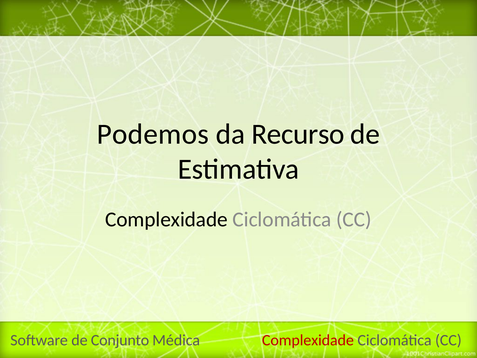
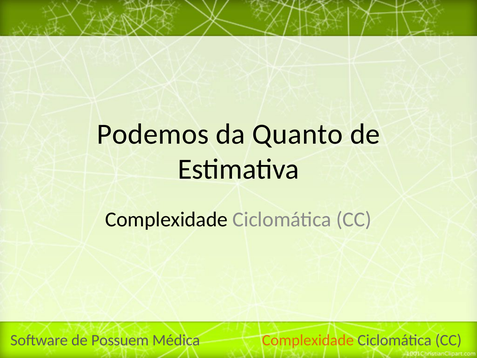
Recurso: Recurso -> Quanto (298, 134)
Conjunto: Conjunto -> Possuem (120, 340)
Complexidade colour: red -> orange (308, 340)
